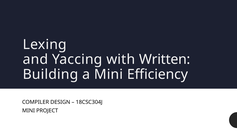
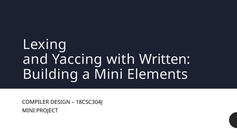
Efficiency: Efficiency -> Elements (157, 74)
